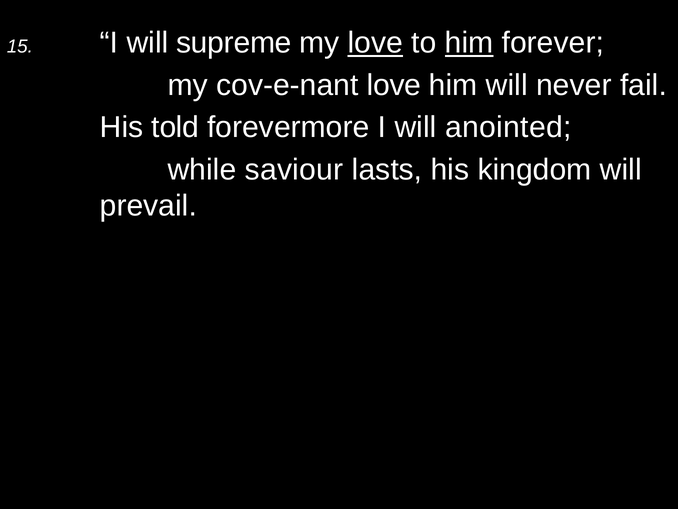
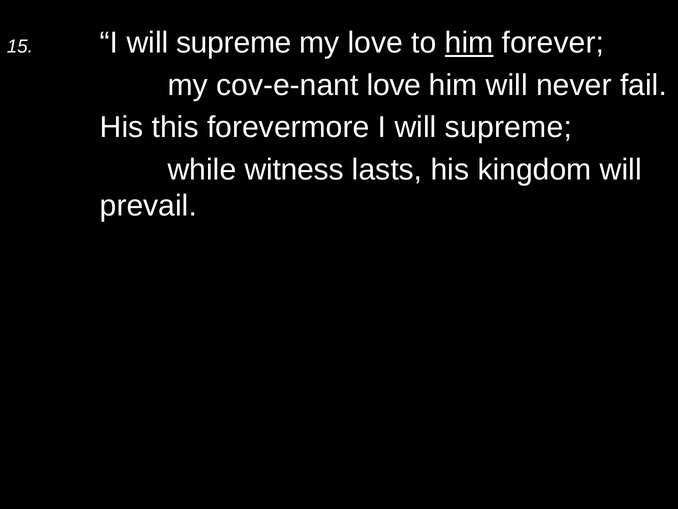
love underline: present -> none (375, 43)
told: told -> this (175, 127)
forevermore I will anointed: anointed -> supreme (508, 127)
saviour: saviour -> witness (294, 169)
